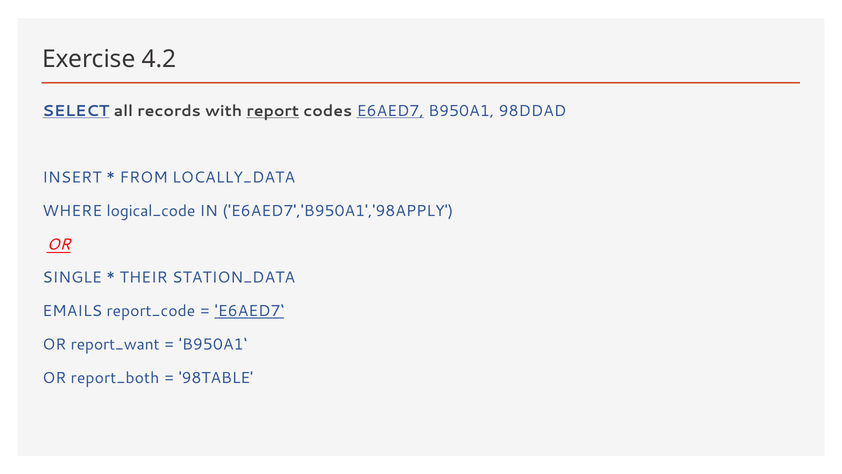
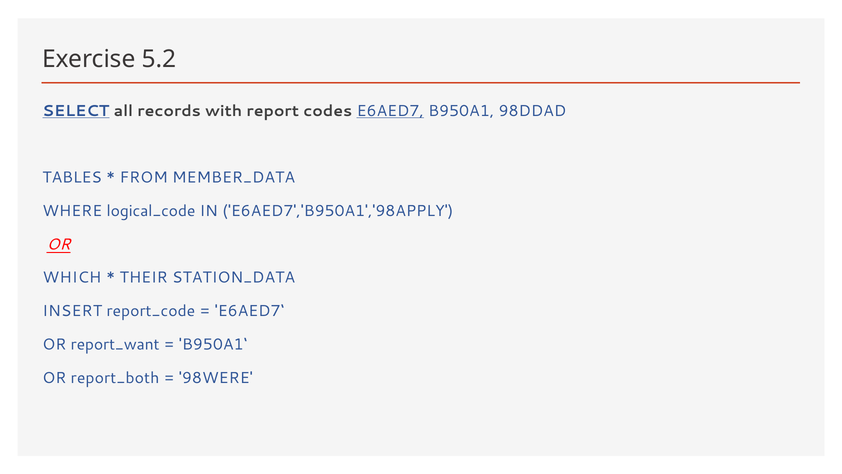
4.2: 4.2 -> 5.2 (159, 59)
report underline: present -> none (273, 111)
INSERT: INSERT -> TABLES (72, 178)
LOCALLY_DATA: LOCALLY_DATA -> MEMBER_DATA (234, 178)
SINGLE: SINGLE -> WHICH (72, 278)
EMAILS: EMAILS -> INSERT (72, 311)
E6AED7‘ underline: present -> none (249, 311)
98TABLE: 98TABLE -> 98WERE (216, 378)
